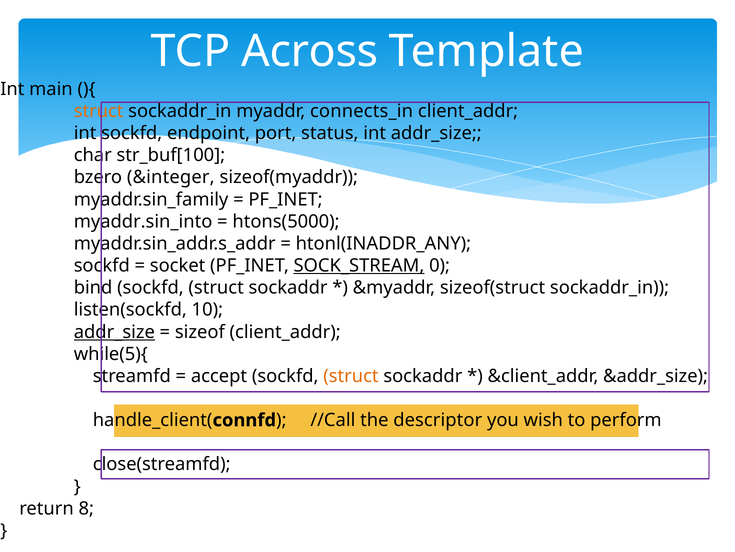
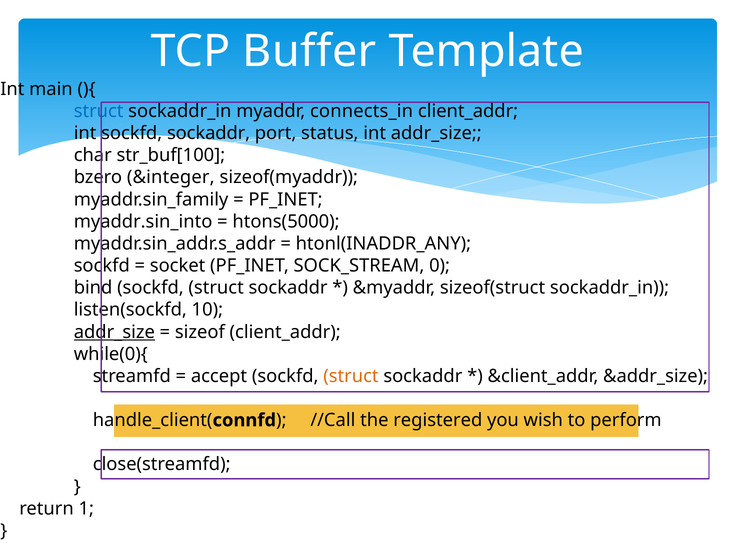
Across: Across -> Buffer (309, 51)
struct colour: orange -> blue (99, 111)
sockfd endpoint: endpoint -> sockaddr (209, 133)
SOCK_STREAM underline: present -> none (359, 265)
while(5){: while(5){ -> while(0){ (111, 354)
descriptor: descriptor -> registered (438, 420)
8: 8 -> 1 (86, 508)
